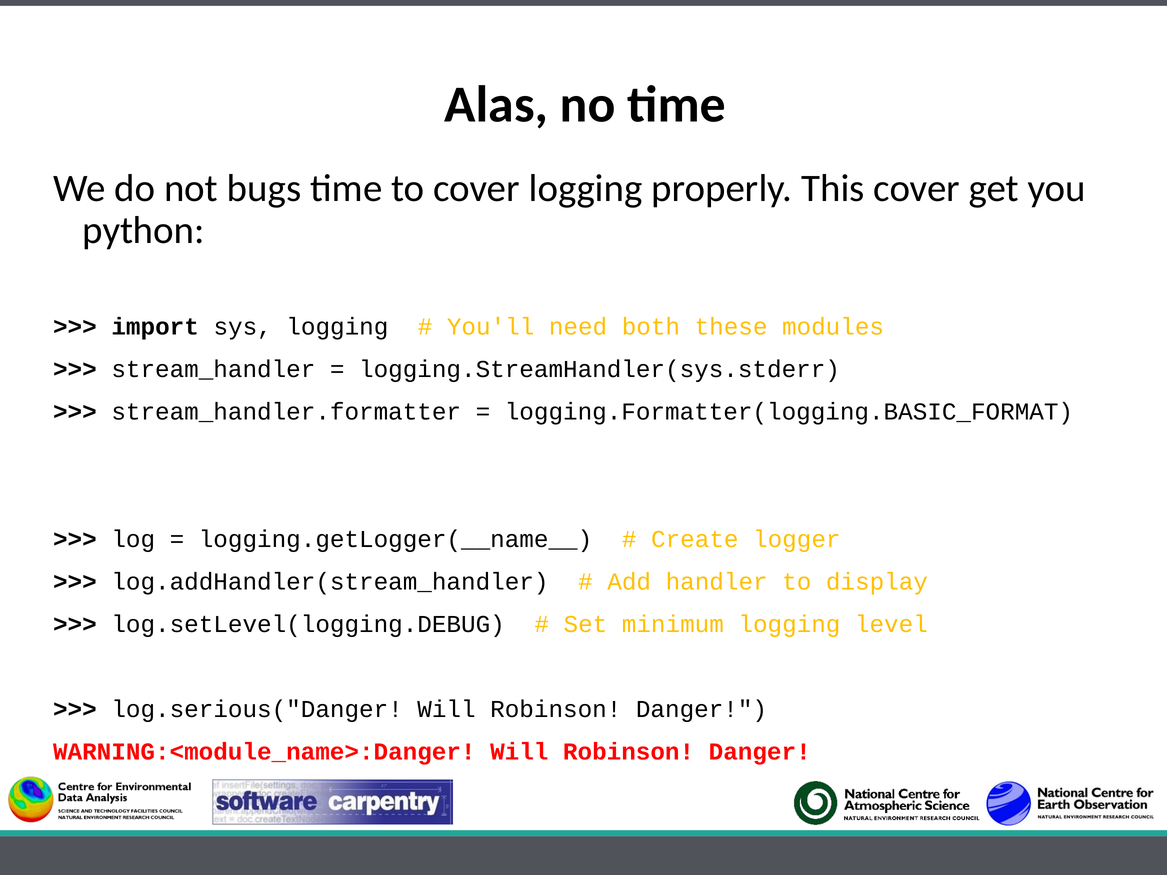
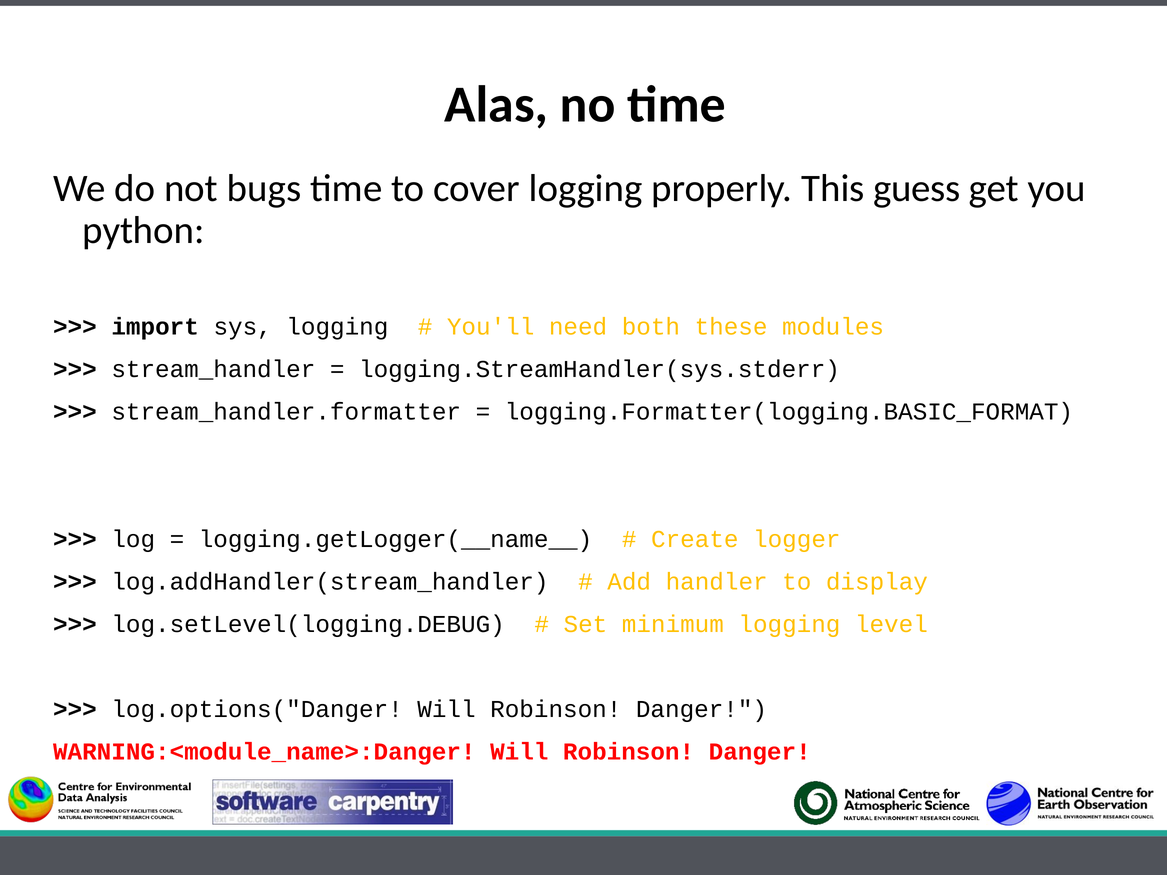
This cover: cover -> guess (917, 188)
log.serious("Danger: log.serious("Danger -> log.options("Danger (257, 709)
